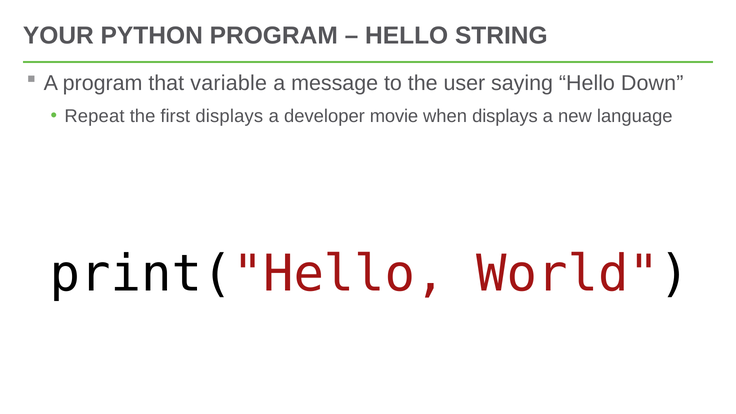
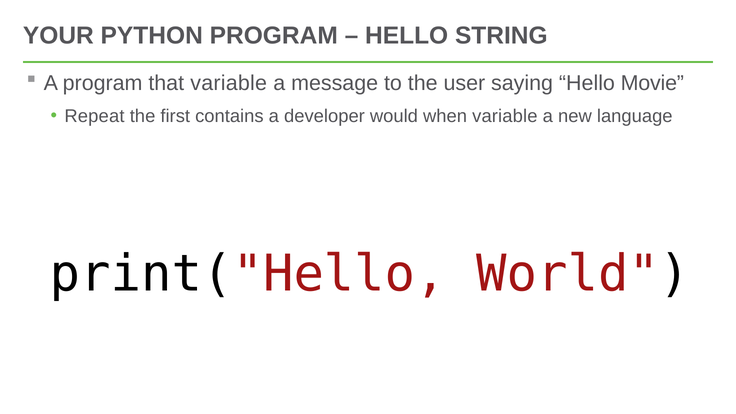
Down: Down -> Movie (652, 83)
first displays: displays -> contains (229, 116)
movie: movie -> would (394, 116)
when displays: displays -> variable (505, 116)
